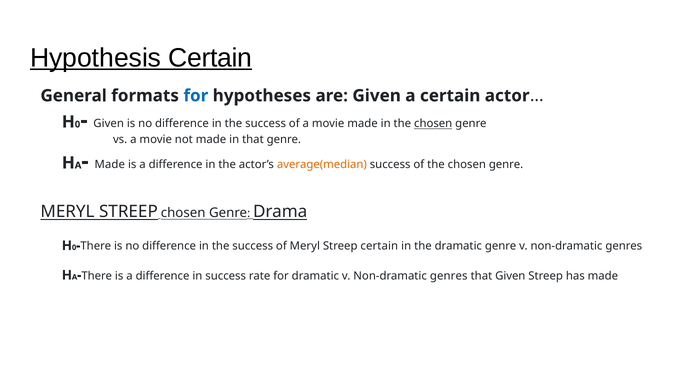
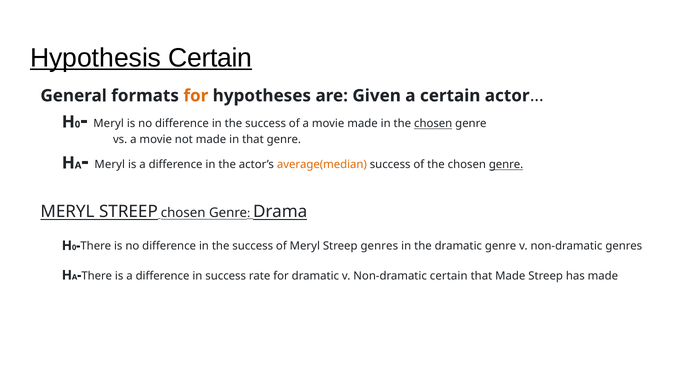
for colour: blue -> orange (196, 96)
Given: Given -> Meryl (109, 124)
Made: Made -> Meryl (110, 165)
genre underline: none -> present (506, 165)
Streep certain: certain -> genres (379, 246)
dramatic v Non-dramatic genres: genres -> certain (449, 276)
that Given: Given -> Made (510, 276)
